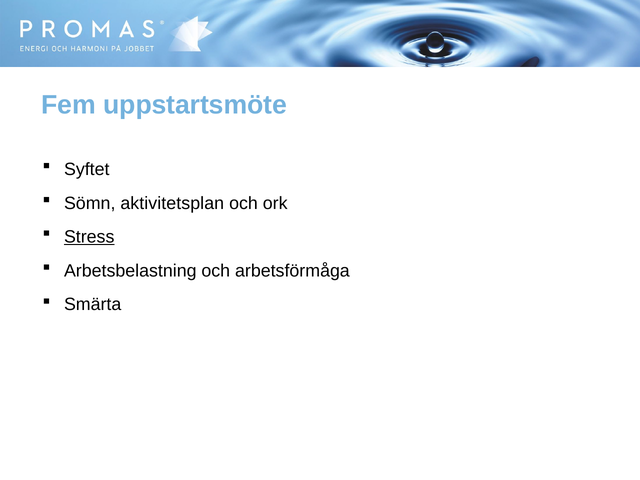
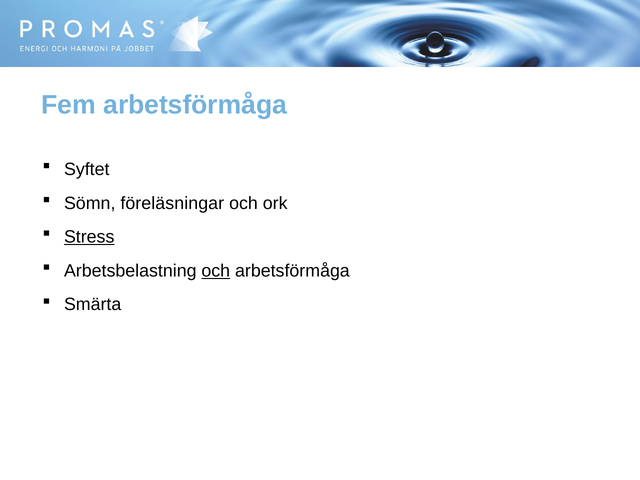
Fem uppstartsmöte: uppstartsmöte -> arbetsförmåga (195, 105)
aktivitetsplan: aktivitetsplan -> föreläsningar (172, 203)
och underline: none -> present (216, 271)
